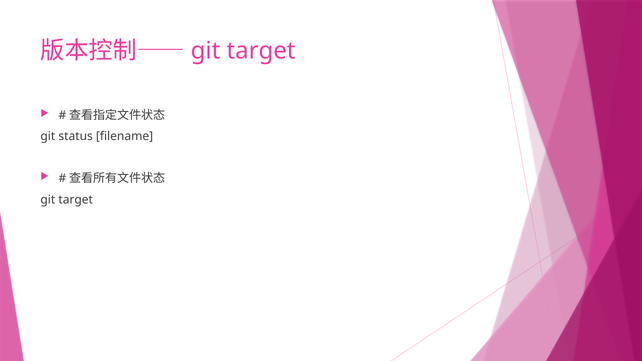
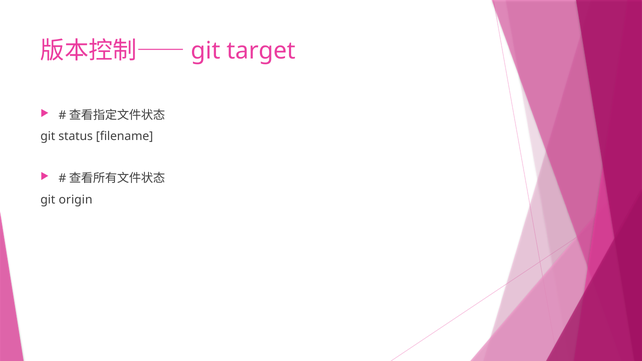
target: target -> origin (76, 200)
